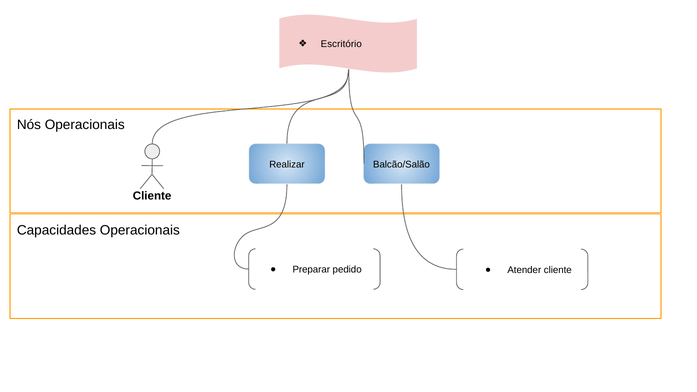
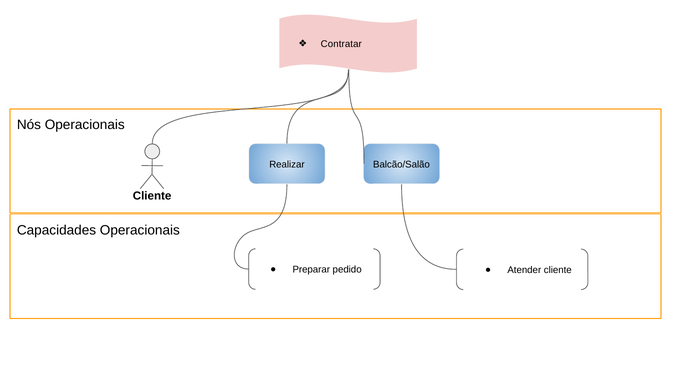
Escritório: Escritório -> Contratar (341, 44)
